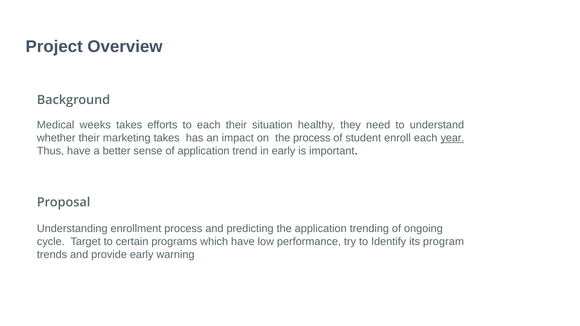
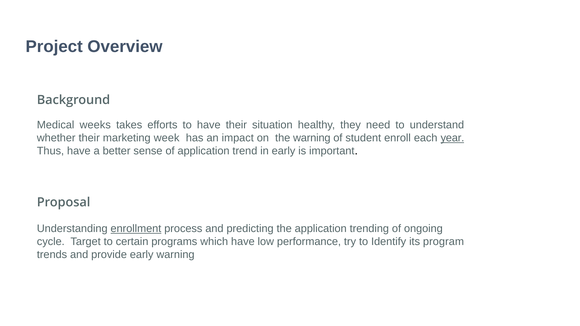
to each: each -> have (209, 125)
marketing takes: takes -> week (167, 138)
the process: process -> warning (312, 138)
enrollment underline: none -> present (136, 229)
